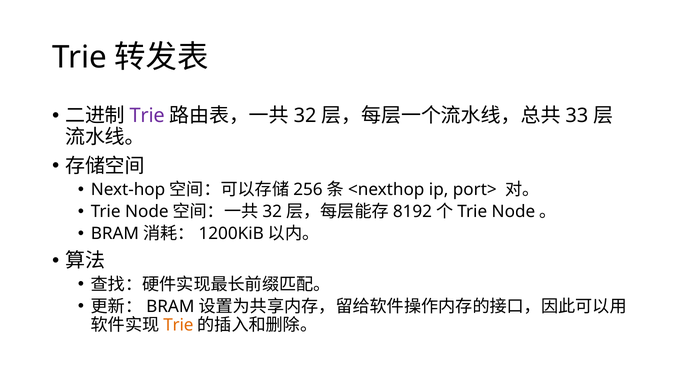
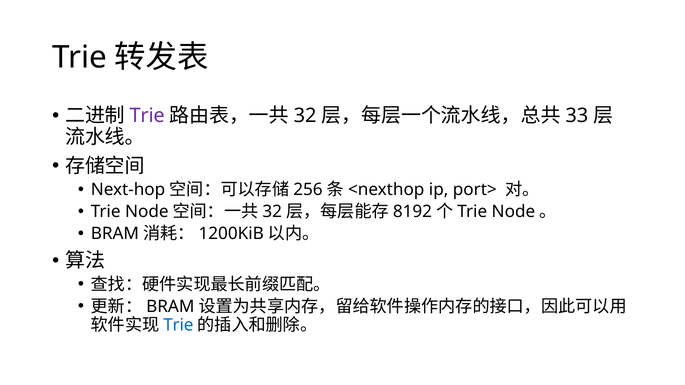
Trie colour: orange -> blue (178, 325)
